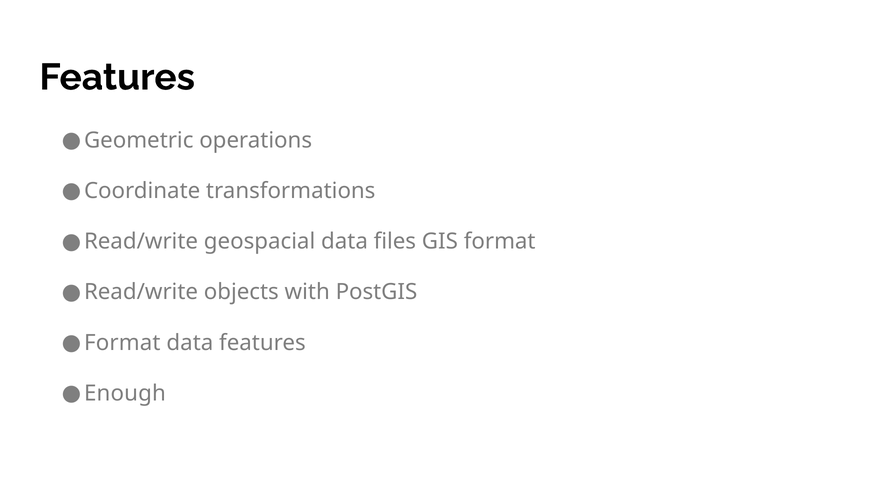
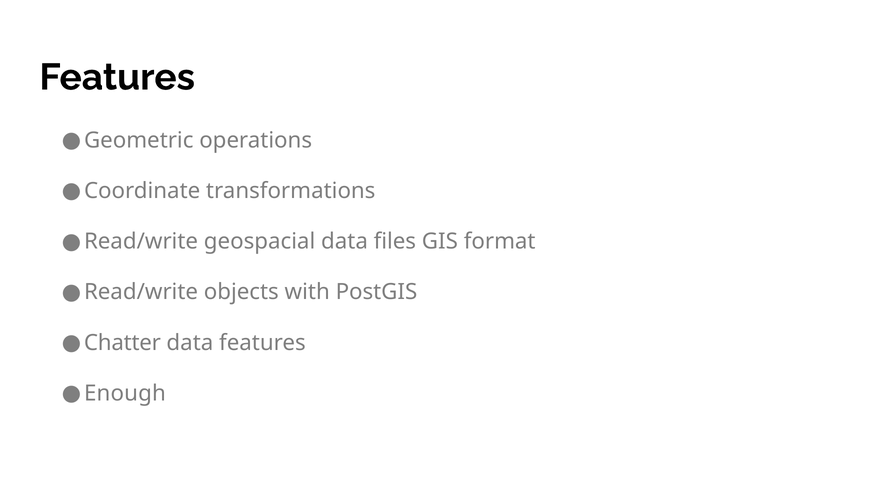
Format: Format -> Chatter (122, 343)
